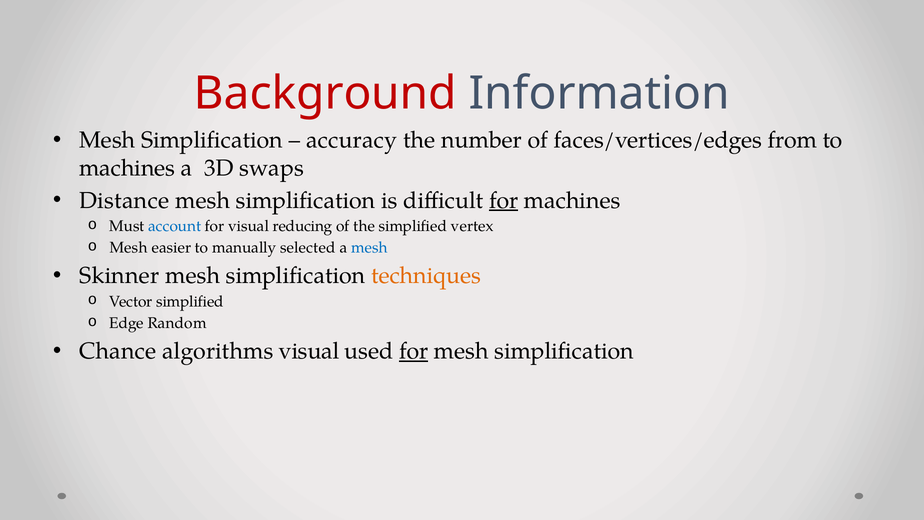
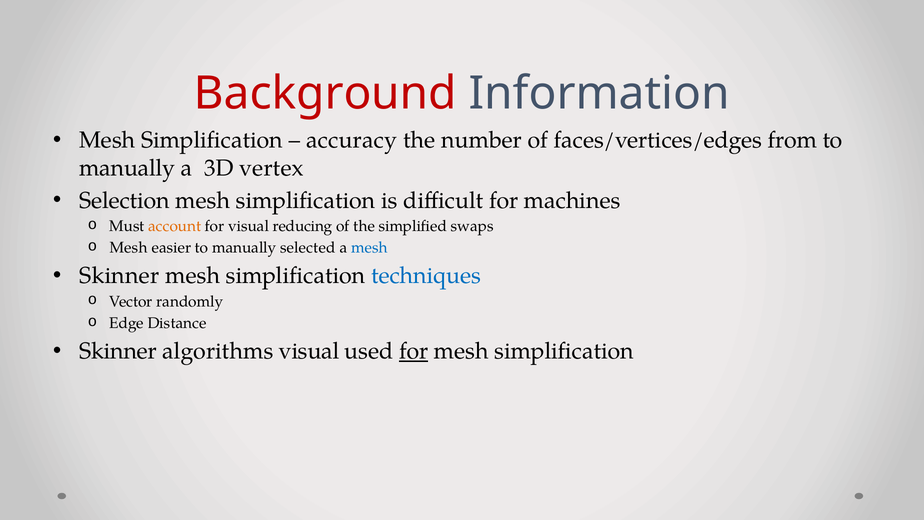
machines: machines -> manually (127, 168)
swaps: swaps -> vertex (271, 168)
Distance: Distance -> Selection (124, 200)
for underline: present -> none (504, 200)
account colour: blue -> orange (175, 226)
vertex: vertex -> swaps (472, 226)
techniques colour: orange -> blue (426, 276)
Vector simplified: simplified -> randomly (190, 301)
Random: Random -> Distance (177, 323)
Chance: Chance -> Skinner (118, 351)
